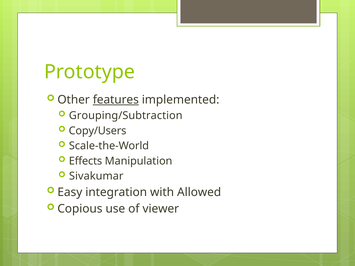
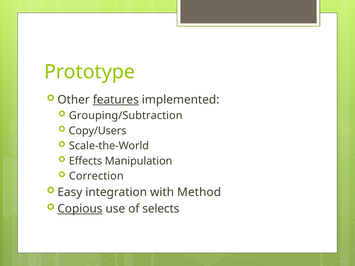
Sivakumar: Sivakumar -> Correction (96, 176)
Allowed: Allowed -> Method (199, 192)
Copious underline: none -> present (80, 209)
viewer: viewer -> selects (161, 209)
